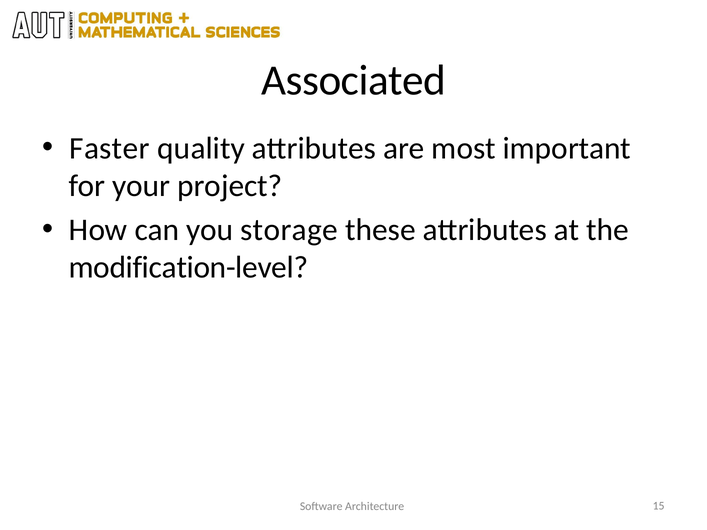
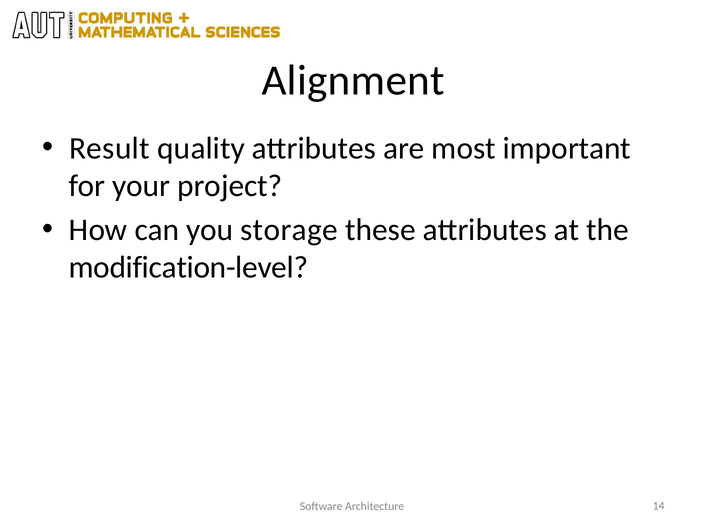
Associated: Associated -> Alignment (353, 80)
Faster: Faster -> Result (109, 148)
15: 15 -> 14 (659, 506)
